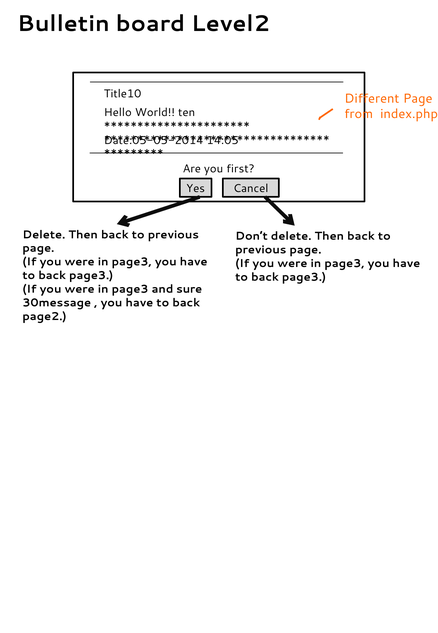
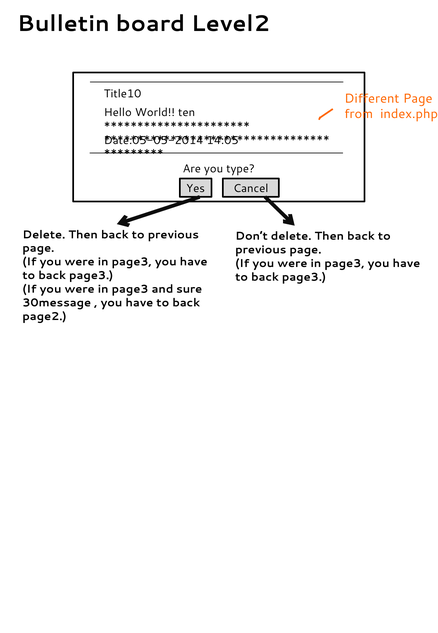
first: first -> type (241, 169)
